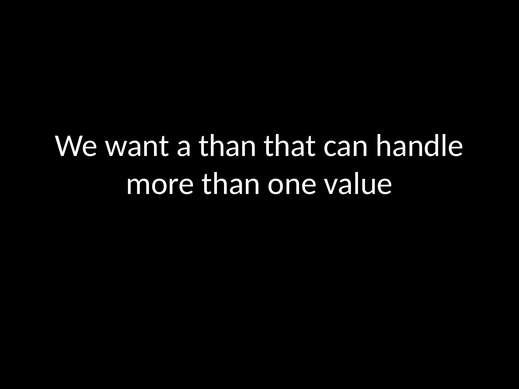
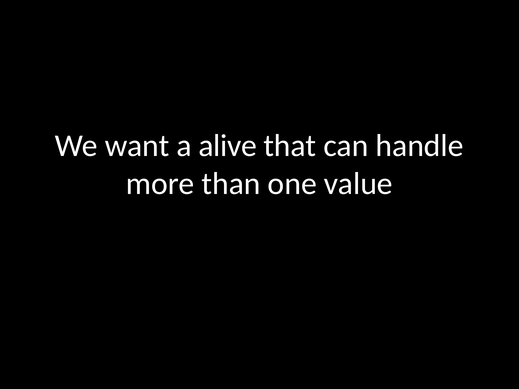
a than: than -> alive (228, 146)
